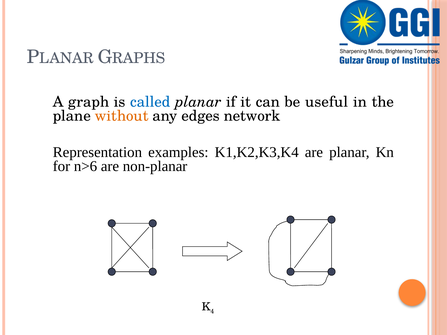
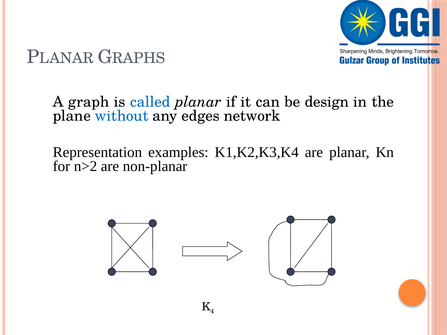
useful: useful -> design (327, 102)
without colour: orange -> blue (122, 116)
n>6: n>6 -> n>2 (86, 167)
